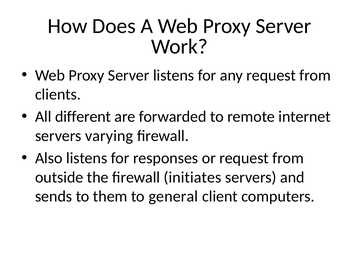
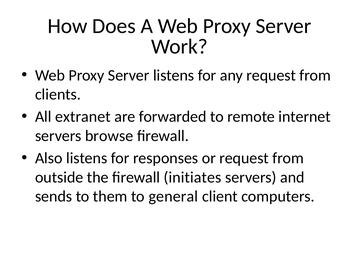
different: different -> extranet (83, 117)
varying: varying -> browse (109, 136)
